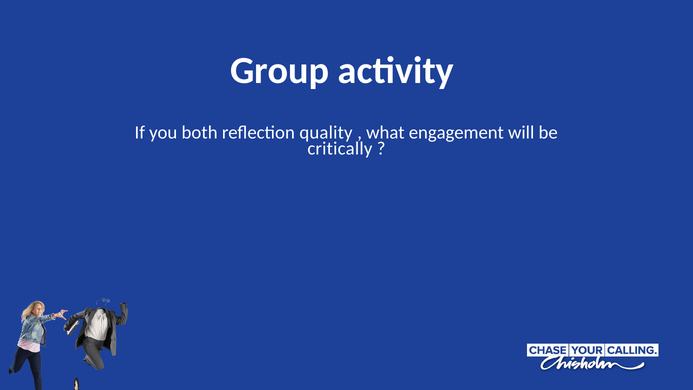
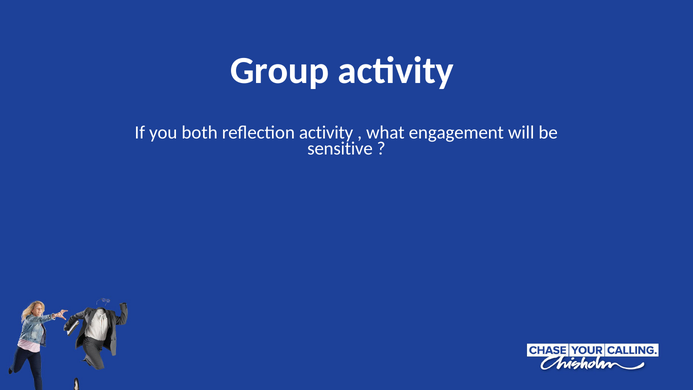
reflection quality: quality -> activity (326, 132)
critically: critically -> sensitive (340, 149)
